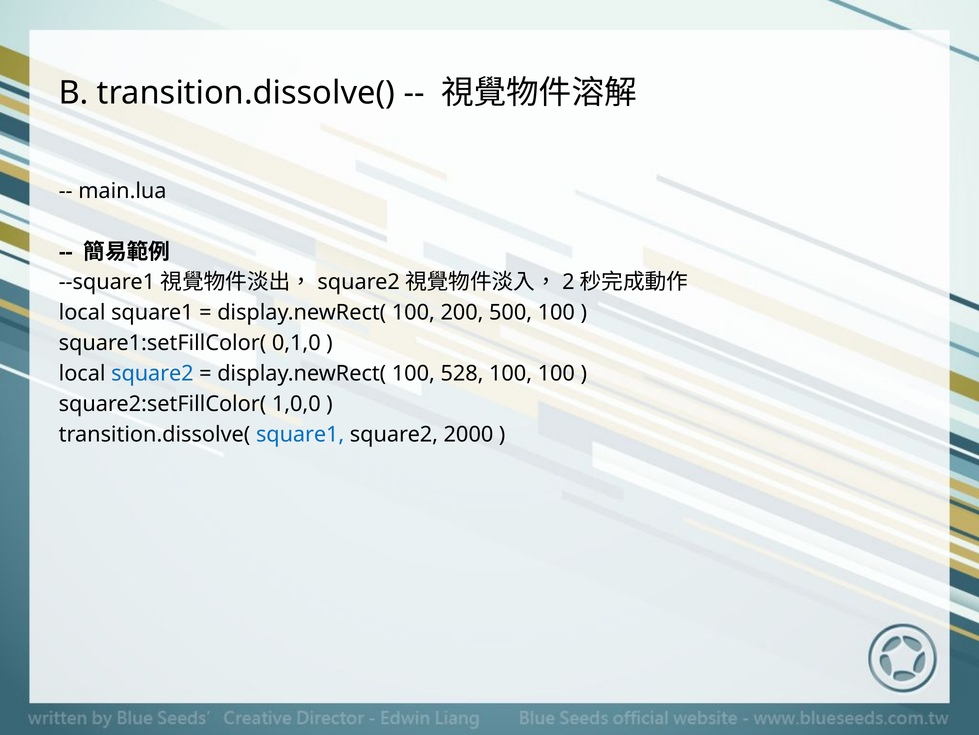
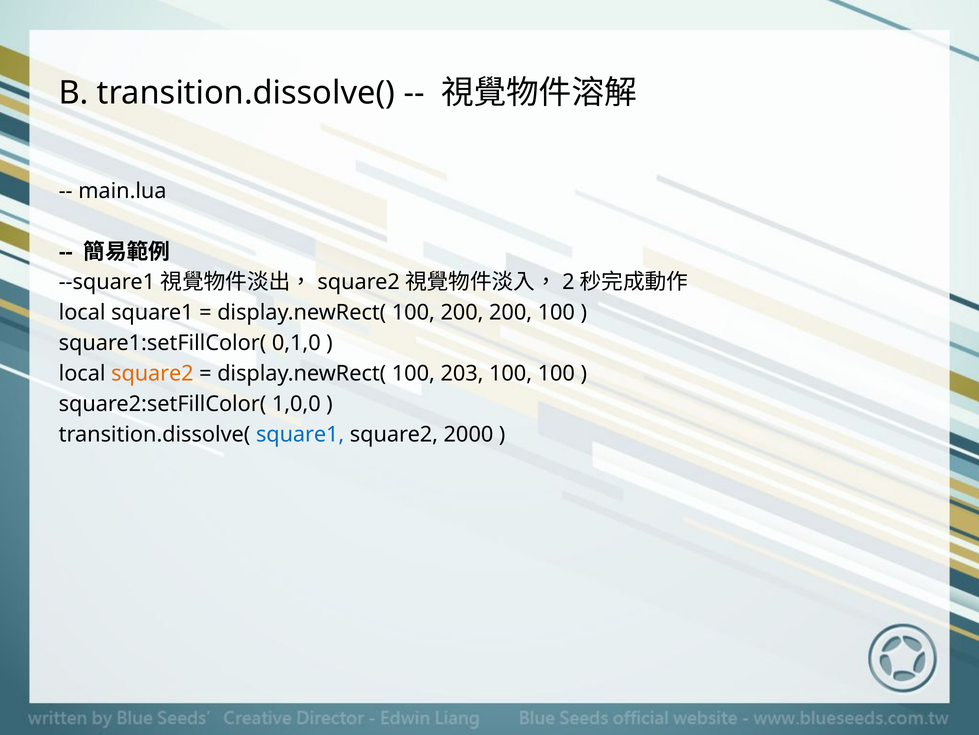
200 500: 500 -> 200 (511, 312)
square2 colour: blue -> orange (152, 373)
528: 528 -> 203 (462, 373)
